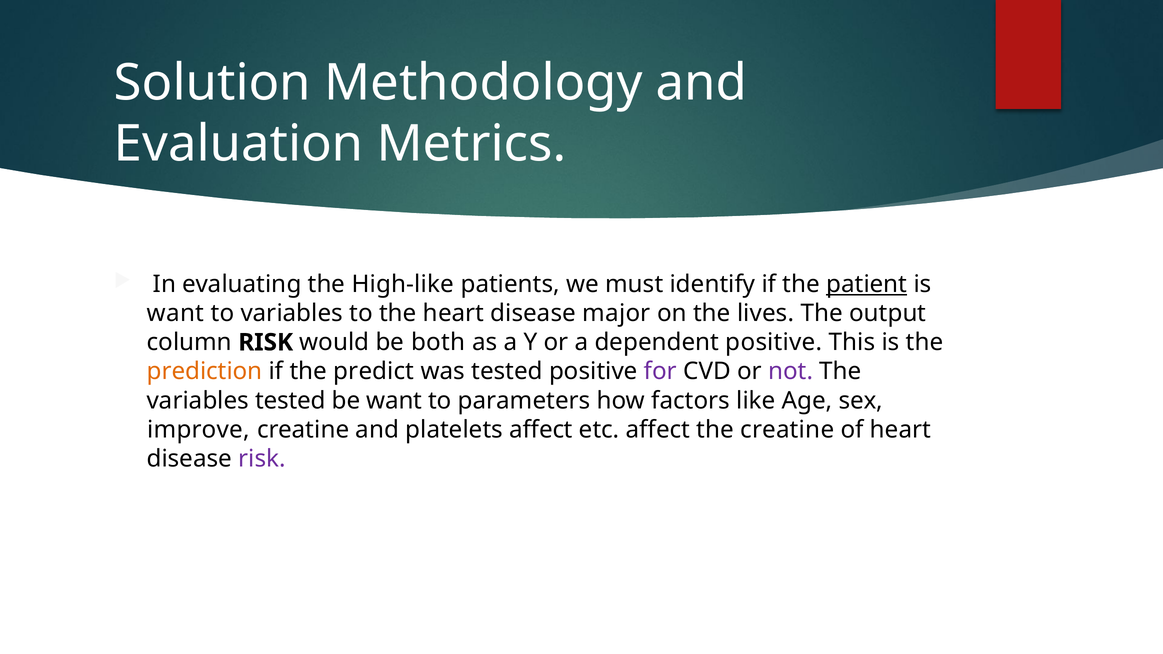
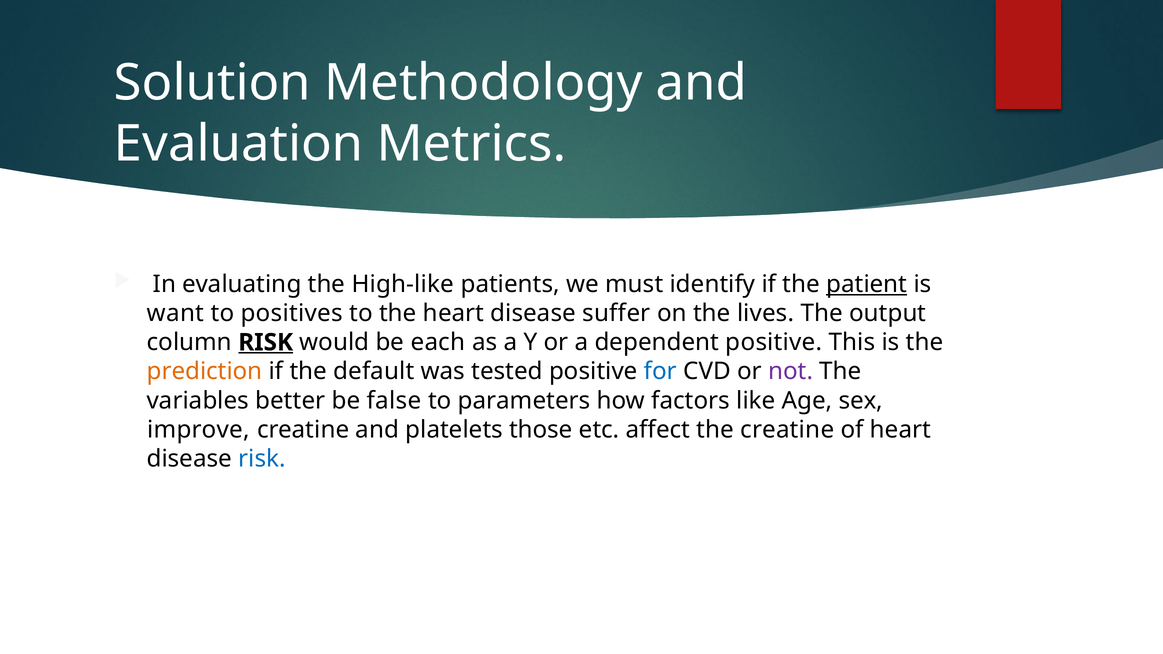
to variables: variables -> positives (292, 313)
major: major -> suffer (616, 313)
RISK underline: none -> present (266, 342)
both: both -> each (438, 342)
predict: predict -> default (374, 372)
for colour: purple -> blue (660, 372)
variables tested: tested -> better (290, 401)
be want: want -> false (394, 401)
platelets affect: affect -> those (541, 430)
risk colour: purple -> blue (262, 459)
